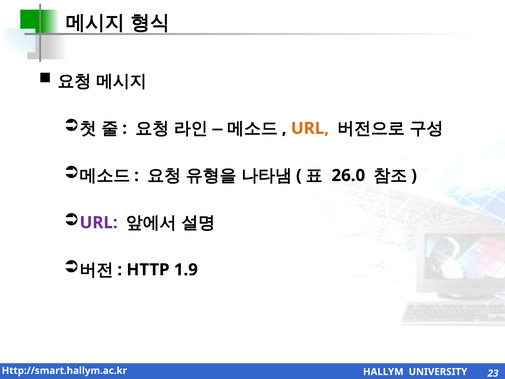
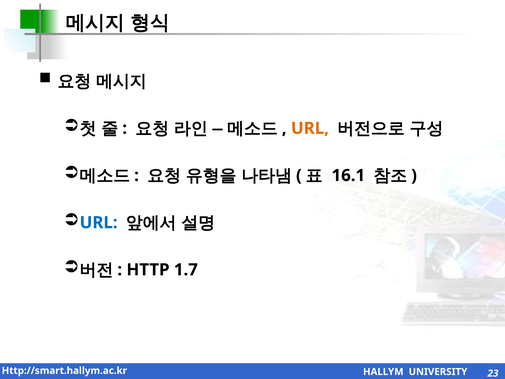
26.0: 26.0 -> 16.1 (348, 175)
URL colour: purple -> blue (99, 222)
1.9: 1.9 -> 1.7 (186, 270)
